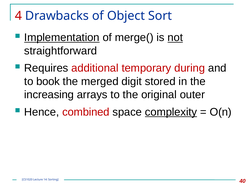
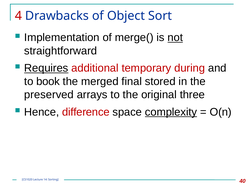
Implementation underline: present -> none (62, 38)
Requires underline: none -> present (46, 68)
digit: digit -> final (132, 81)
increasing: increasing -> preserved (49, 95)
outer: outer -> three (192, 95)
combined: combined -> difference (86, 112)
